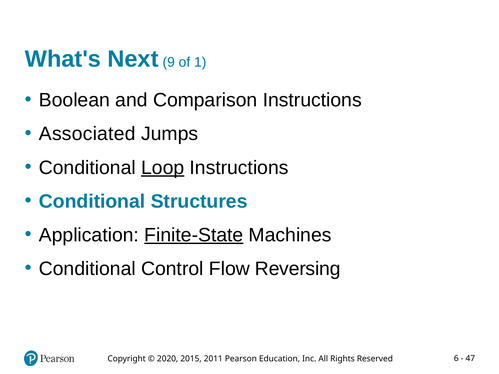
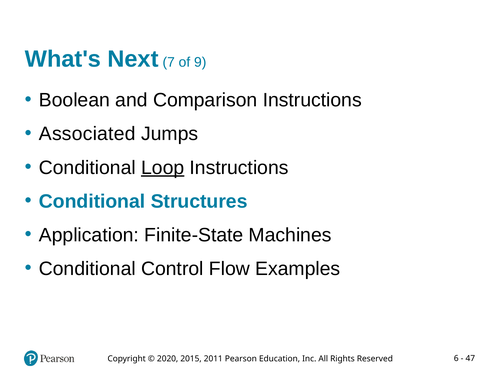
9: 9 -> 7 (169, 62)
1: 1 -> 9 (200, 62)
Finite-State underline: present -> none (194, 235)
Reversing: Reversing -> Examples (298, 269)
